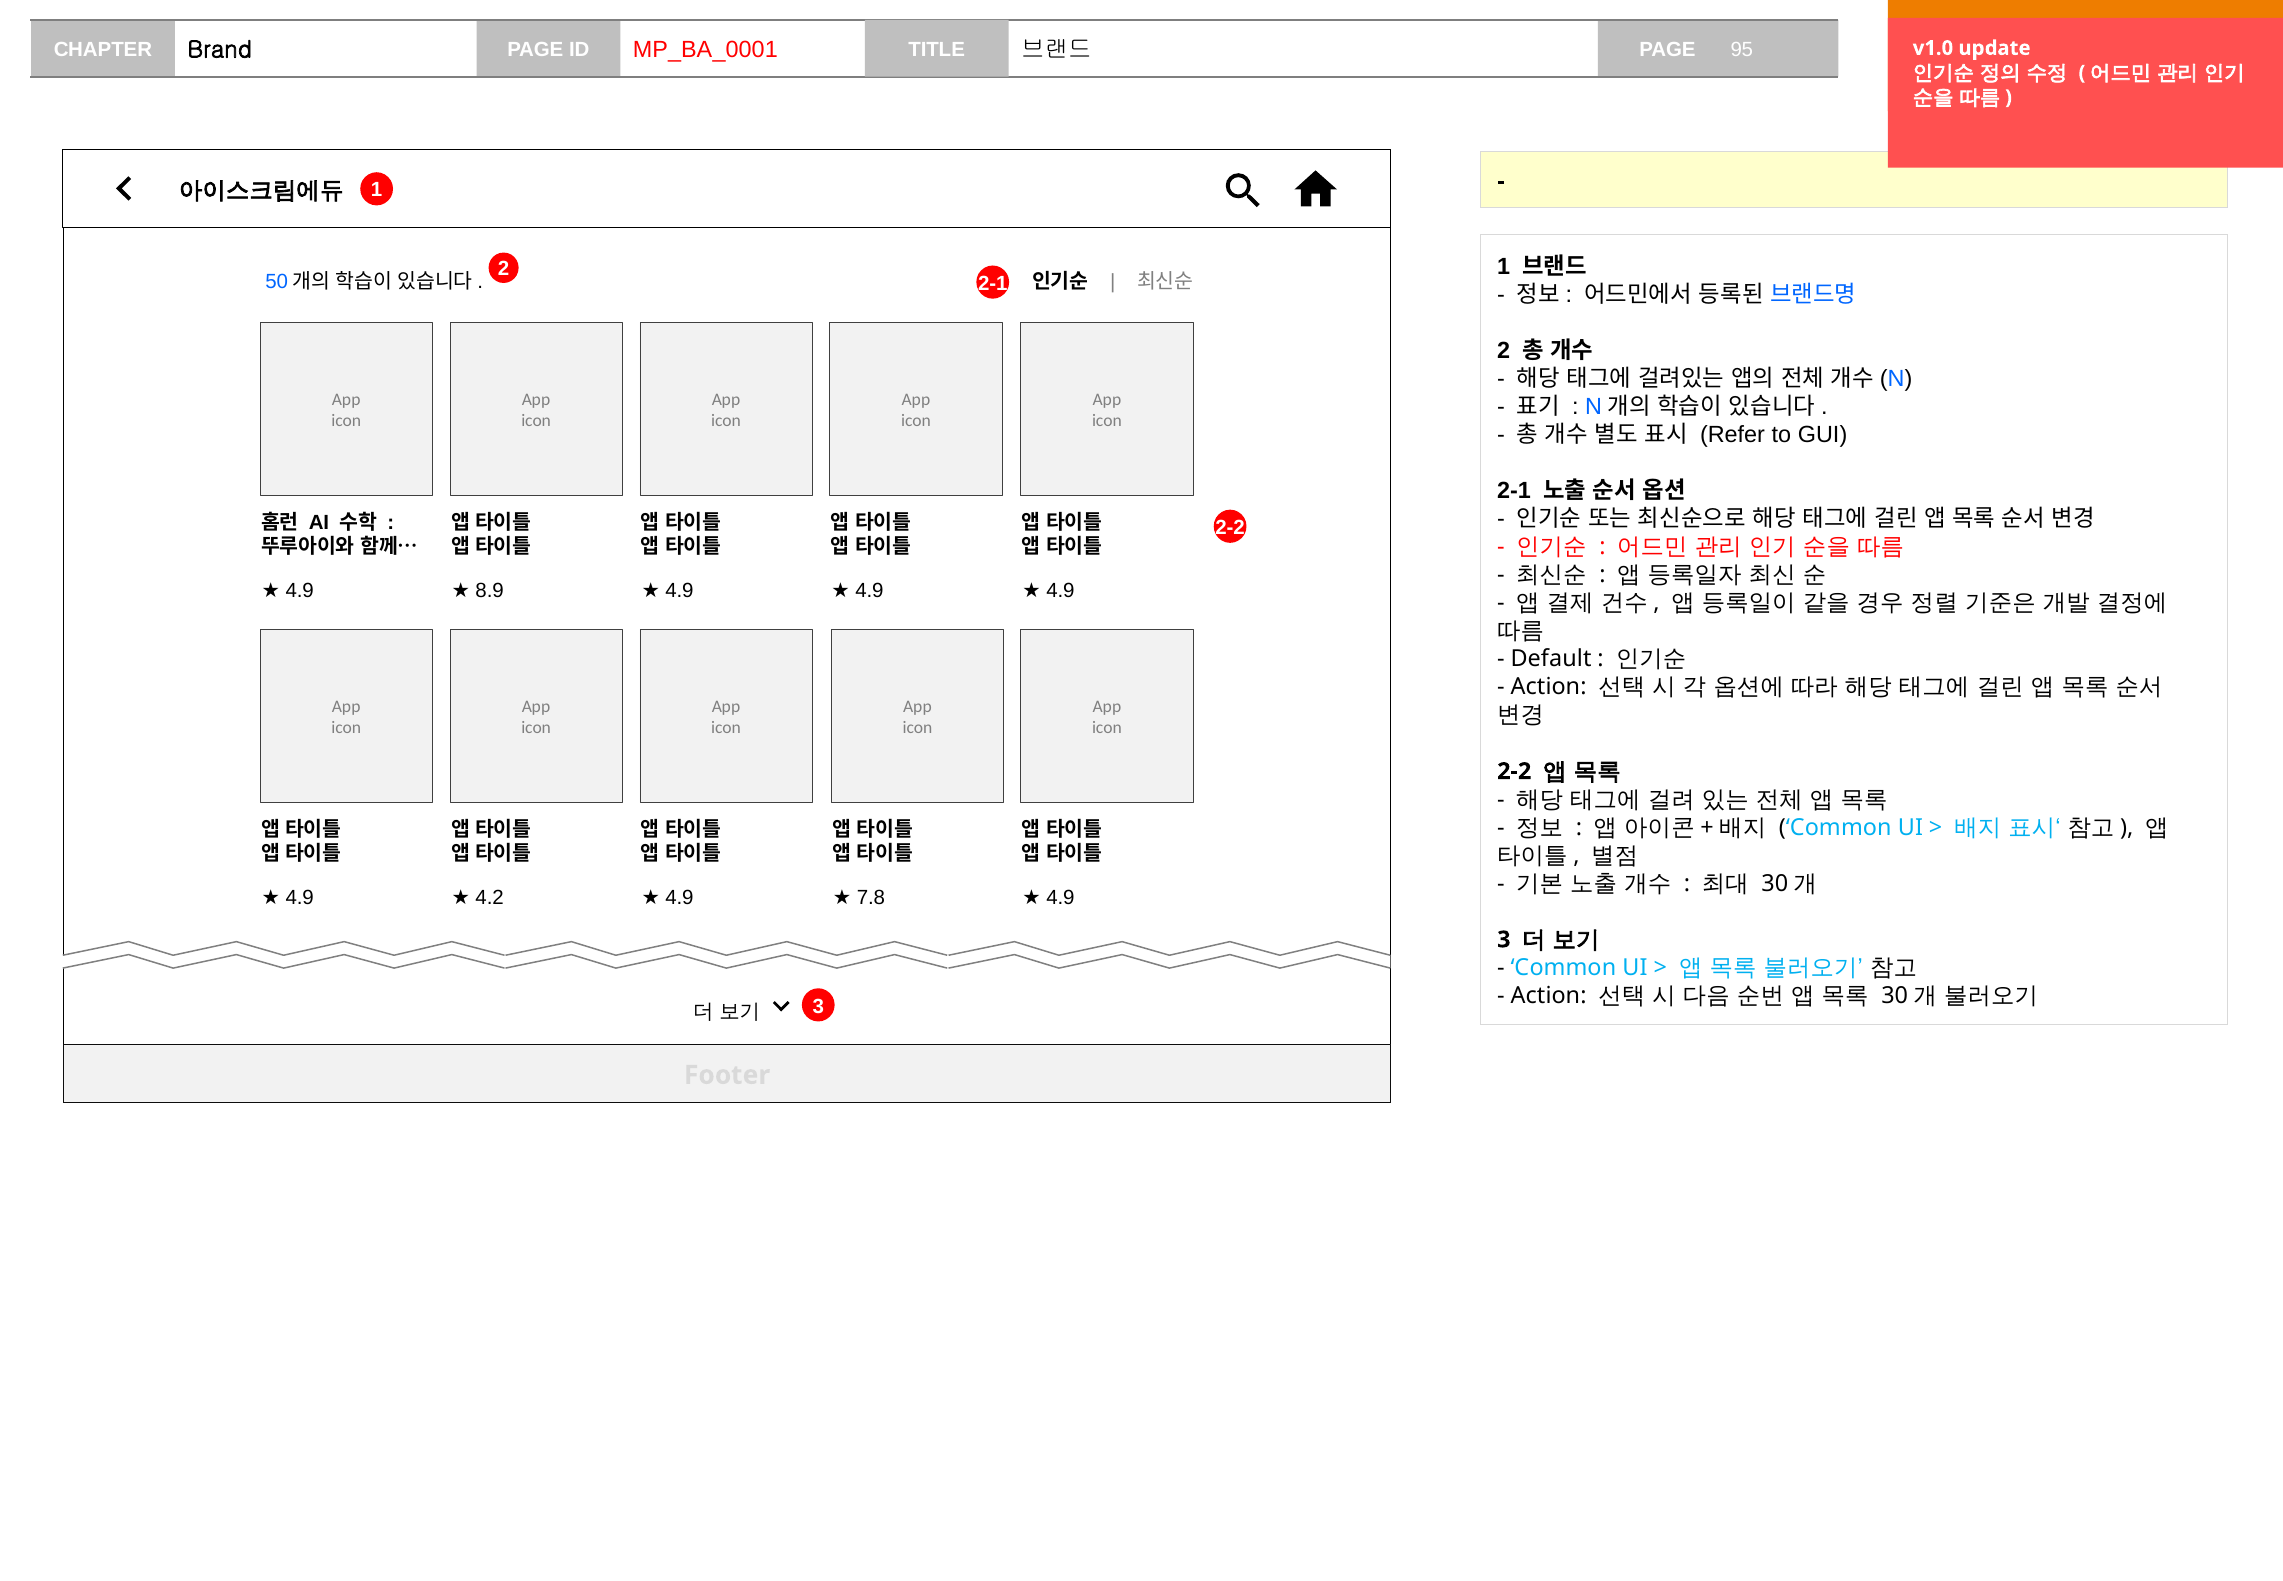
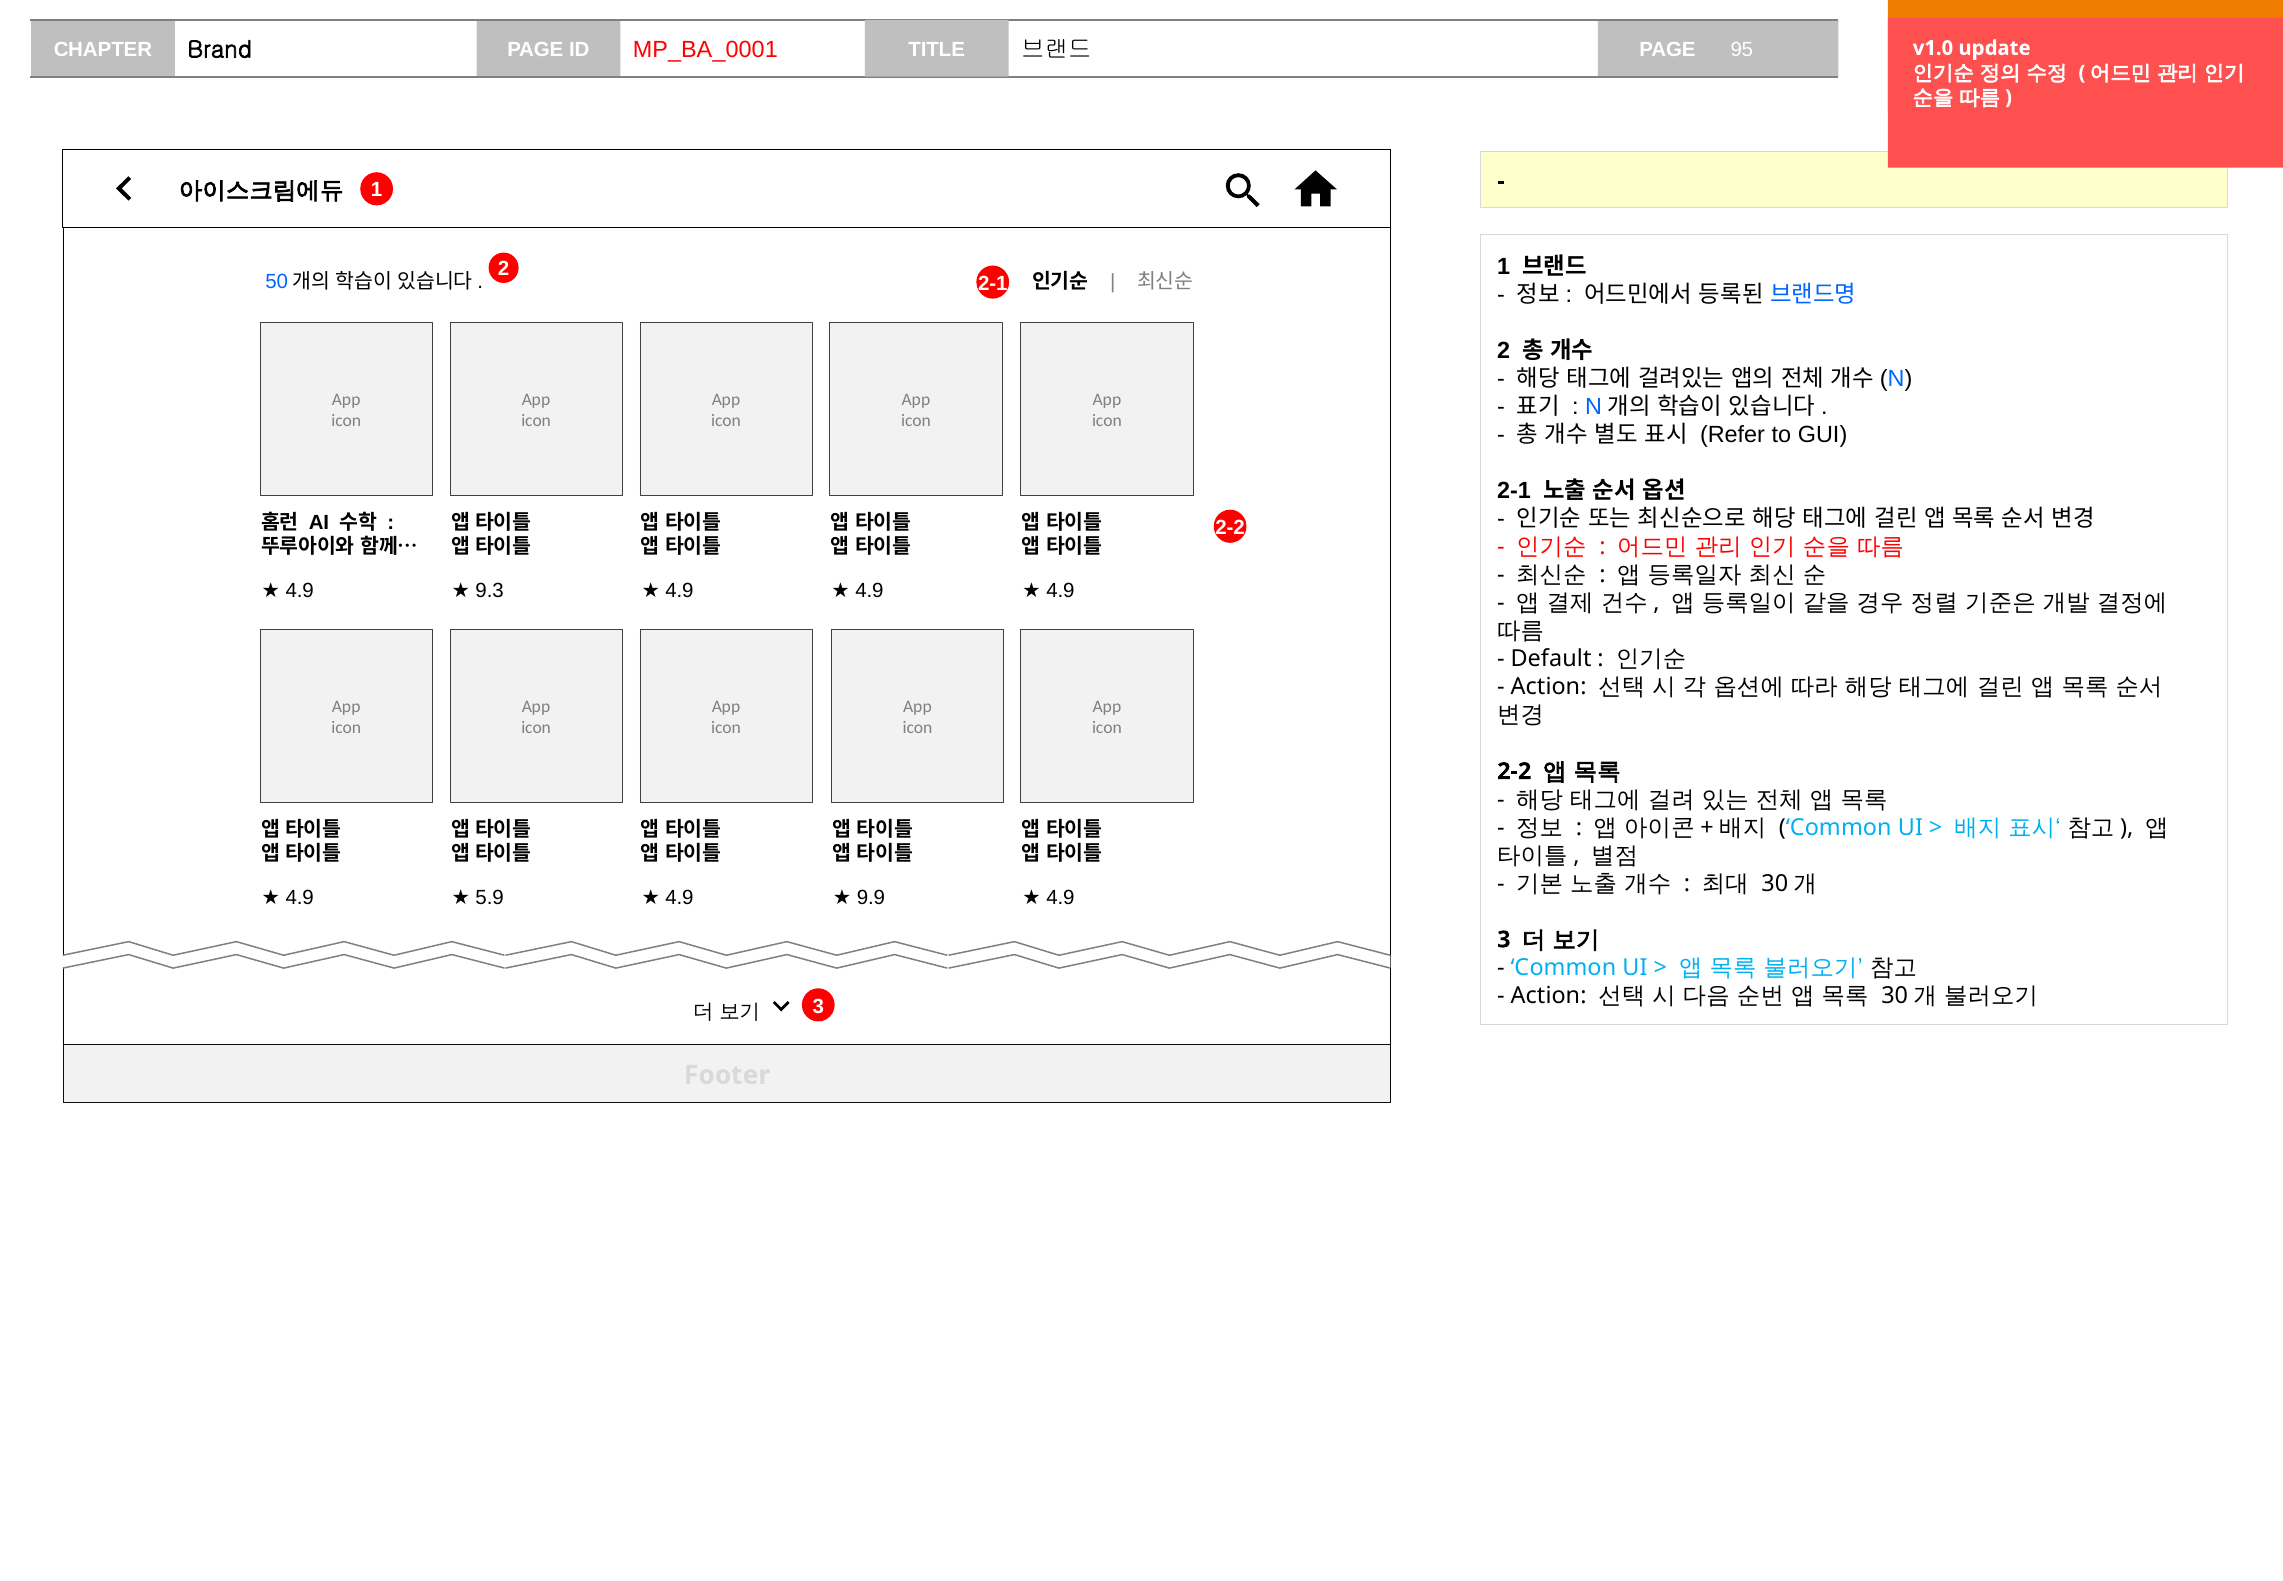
8.9: 8.9 -> 9.3 (490, 590)
4.2: 4.2 -> 5.9 (490, 897)
7.8: 7.8 -> 9.9 (871, 897)
